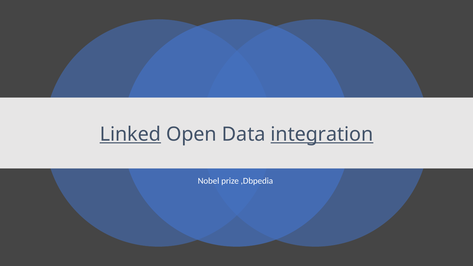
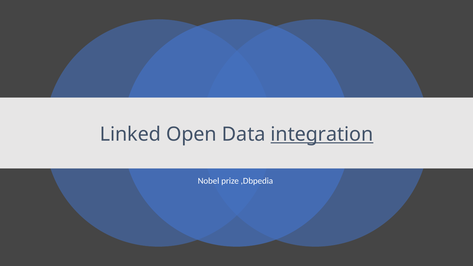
Linked underline: present -> none (130, 134)
